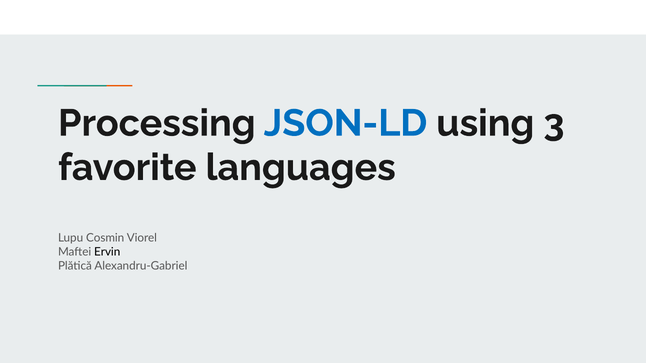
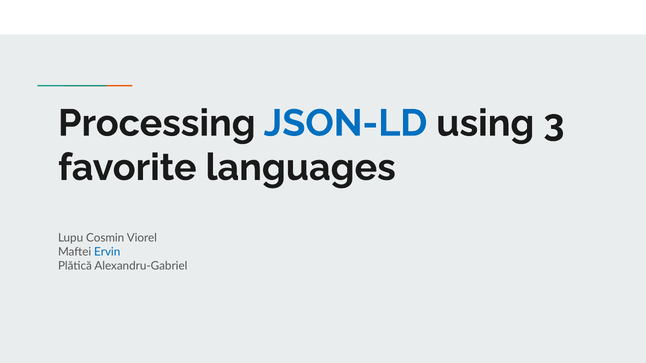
Ervin colour: black -> blue (107, 252)
